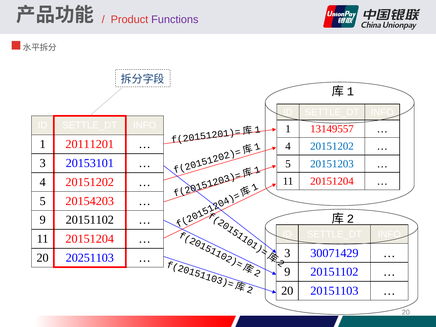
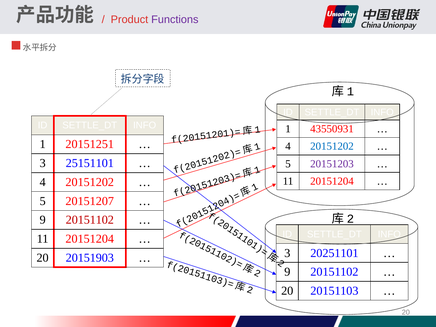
13149557: 13149557 -> 43550931 (332, 129)
20111201: 20111201 -> 20151251 (90, 144)
20153101: 20153101 -> 25151101 (90, 163)
20151203 colour: blue -> purple (332, 164)
20154203: 20154203 -> 20151207 (90, 201)
20151102 colour: black -> red (90, 220)
30071429: 30071429 -> 20251101 (334, 253)
20251103: 20251103 -> 20151903 (90, 258)
